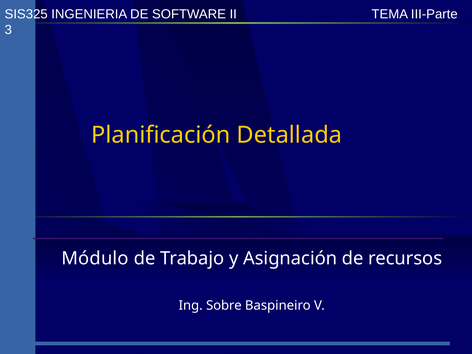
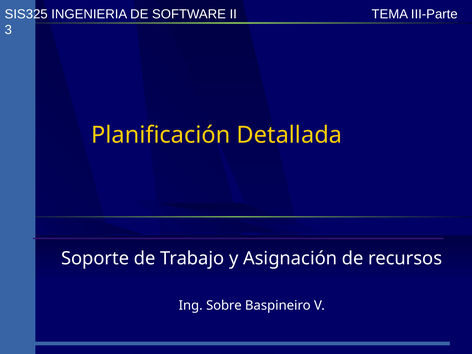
Módulo: Módulo -> Soporte (95, 259)
